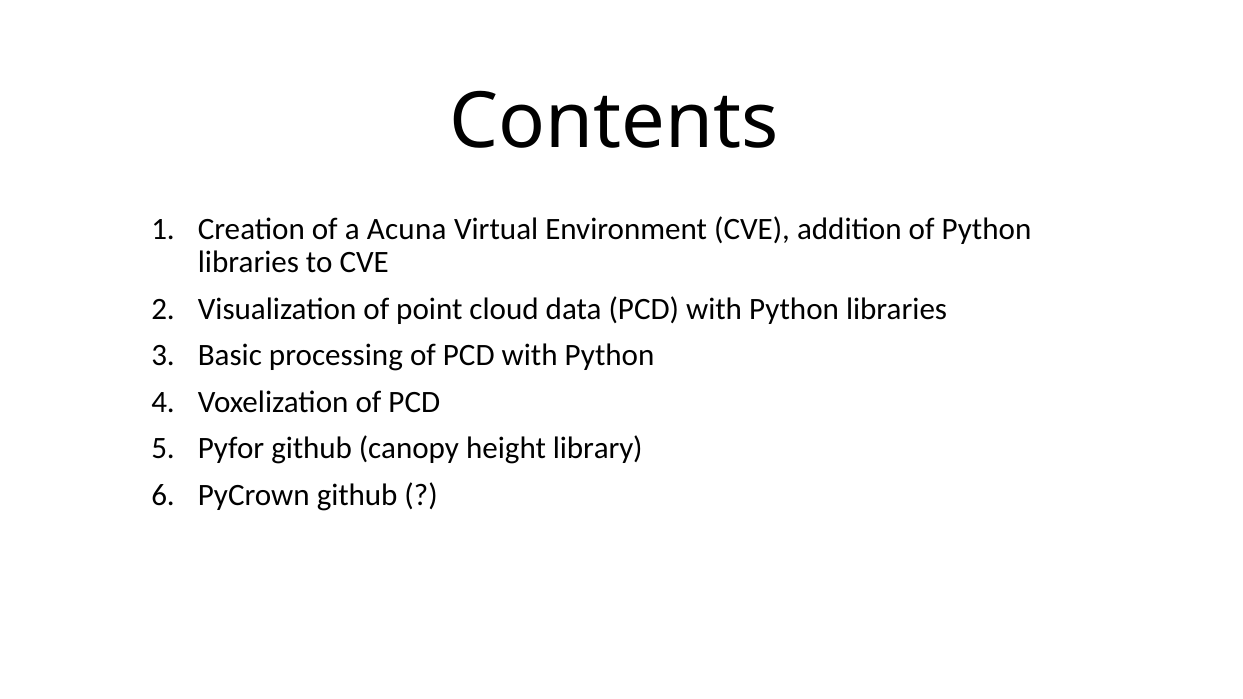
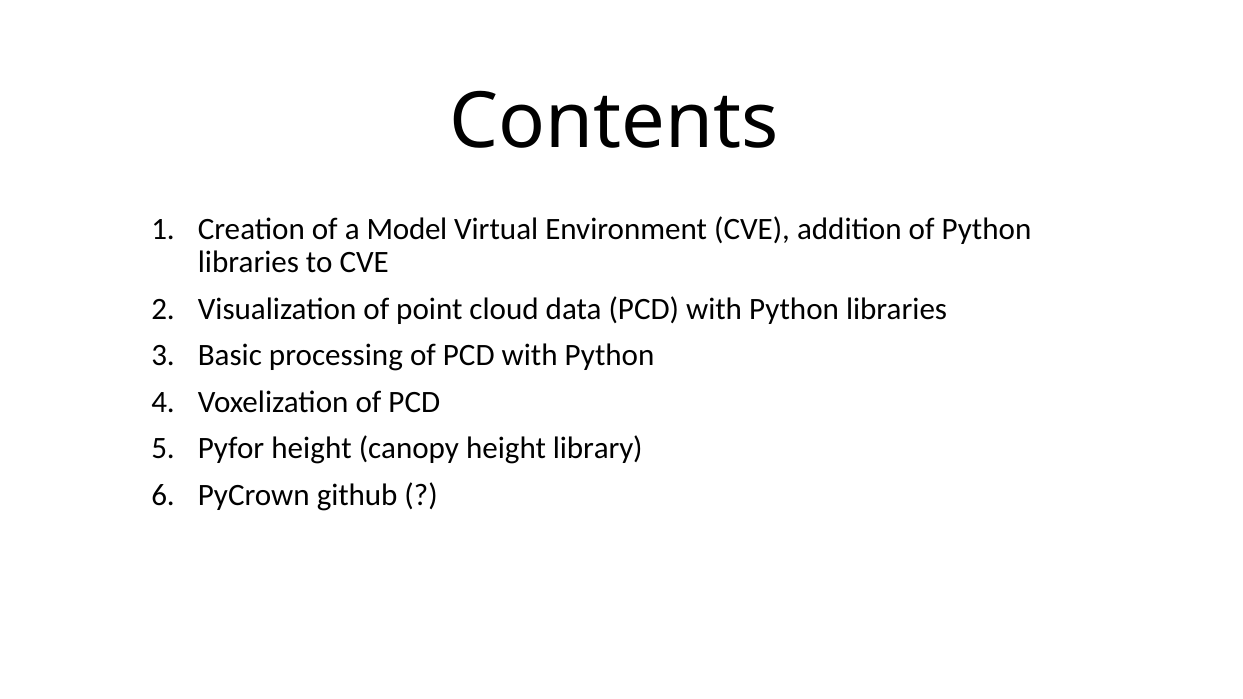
Acuna: Acuna -> Model (407, 229)
Pyfor github: github -> height (312, 448)
